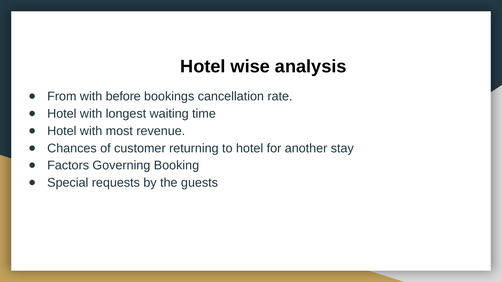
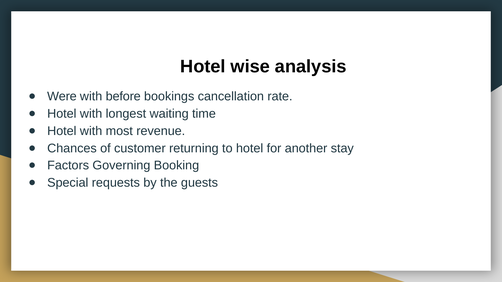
From: From -> Were (62, 96)
